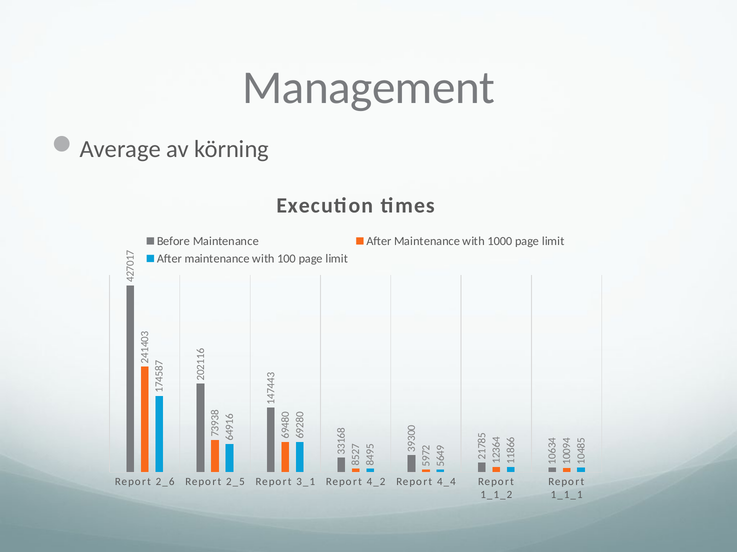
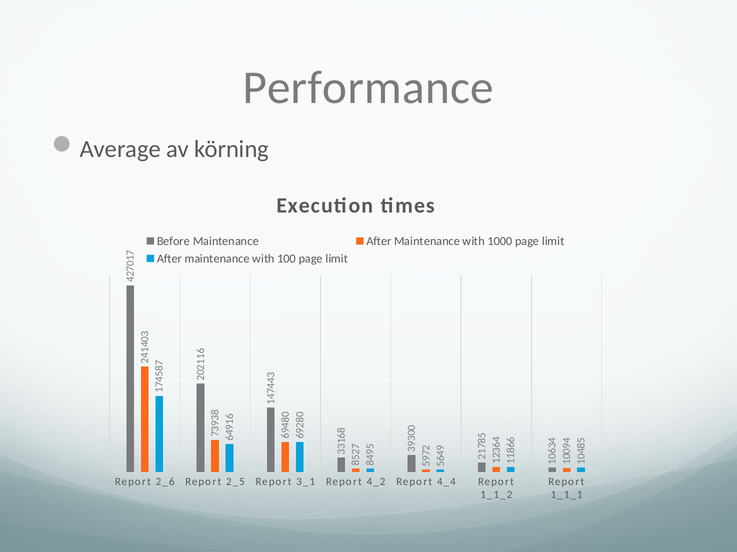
Management: Management -> Performance (368, 88)
